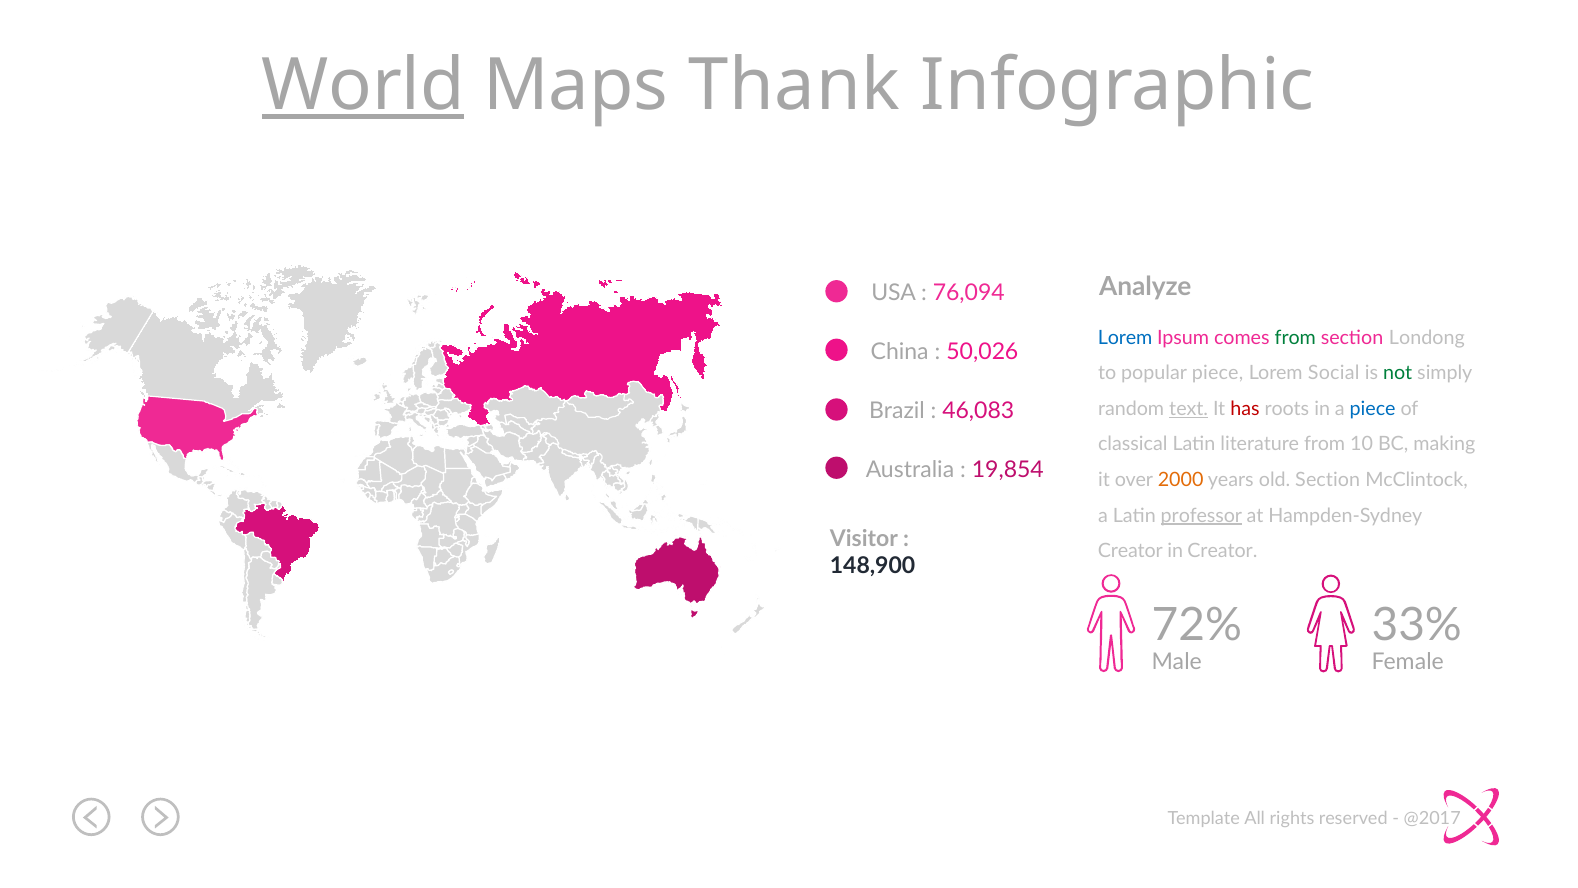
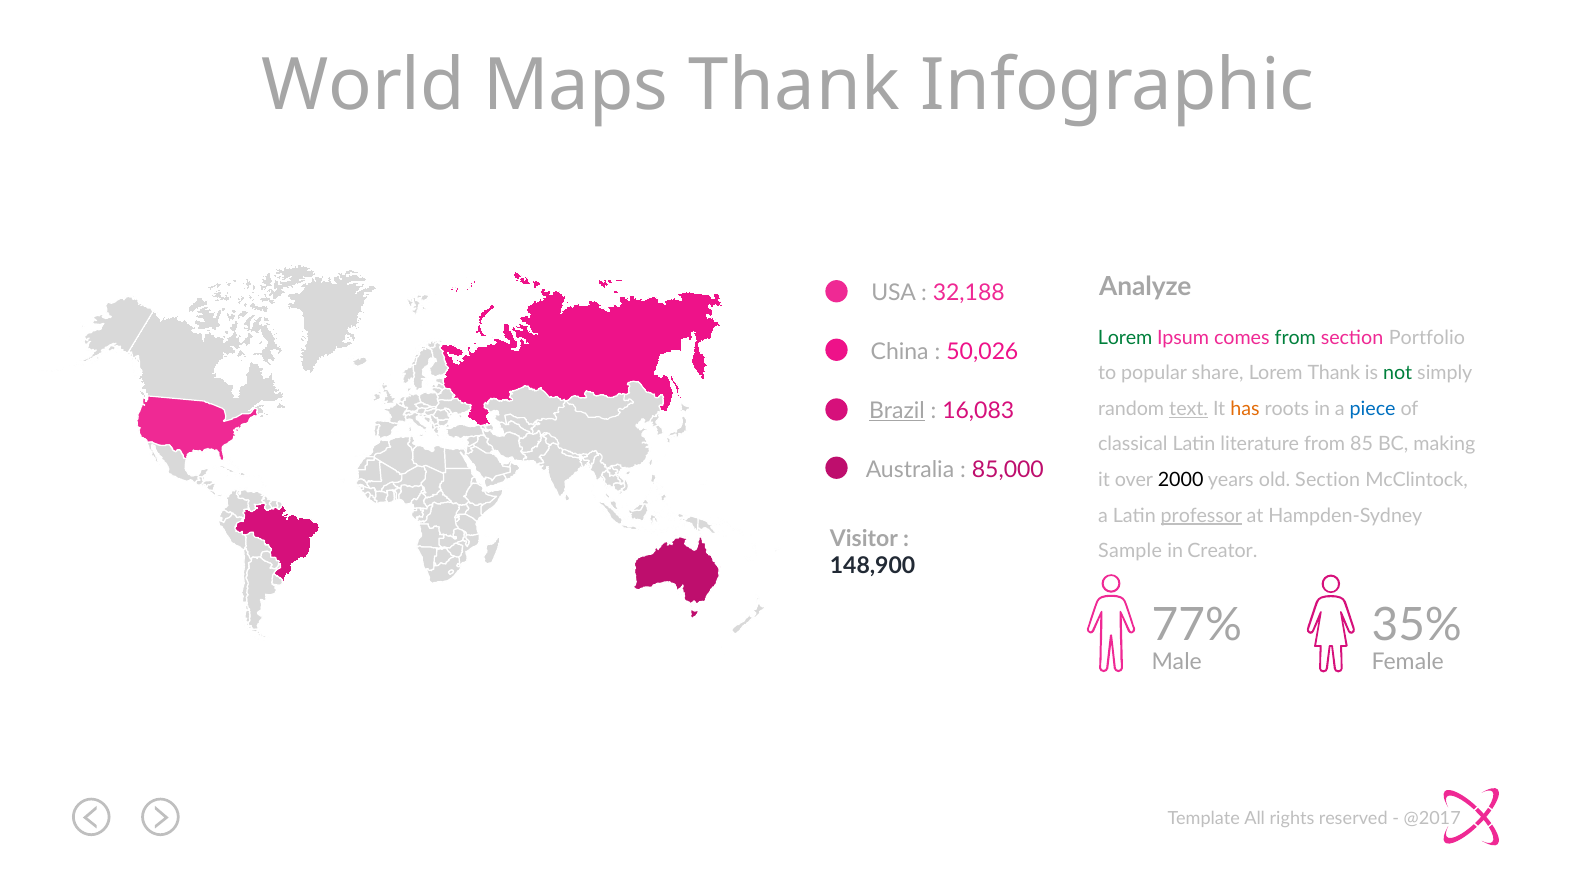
World underline: present -> none (363, 85)
76,094: 76,094 -> 32,188 (969, 292)
Lorem colour: blue -> green (1125, 338)
Londong: Londong -> Portfolio (1427, 338)
popular piece: piece -> share (1218, 373)
Lorem Social: Social -> Thank (1334, 373)
has colour: red -> orange (1245, 409)
Brazil underline: none -> present (897, 411)
46,083: 46,083 -> 16,083 (978, 411)
10: 10 -> 85 (1362, 444)
19,854: 19,854 -> 85,000 (1008, 469)
2000 colour: orange -> black (1181, 480)
Creator: Creator -> Sample (1130, 551)
72%: 72% -> 77% (1197, 625)
33%: 33% -> 35% (1417, 625)
